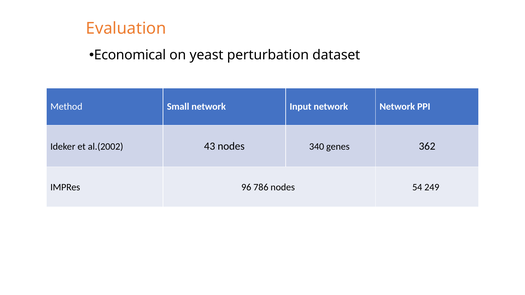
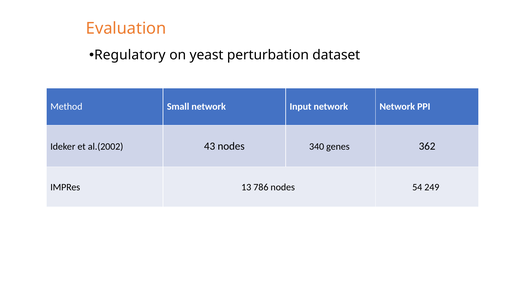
Economical: Economical -> Regulatory (130, 55)
96: 96 -> 13 (246, 188)
